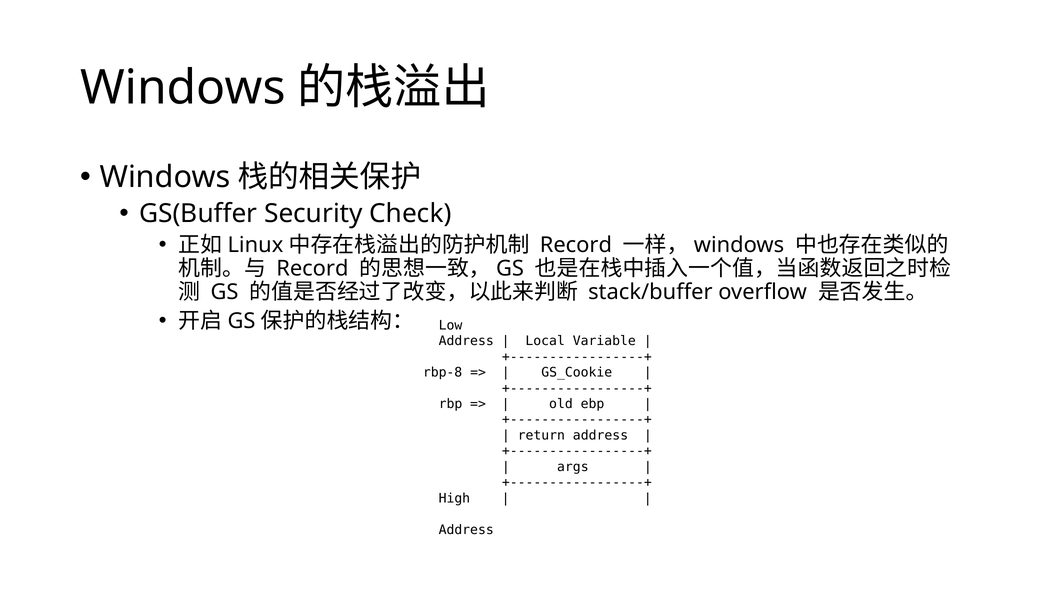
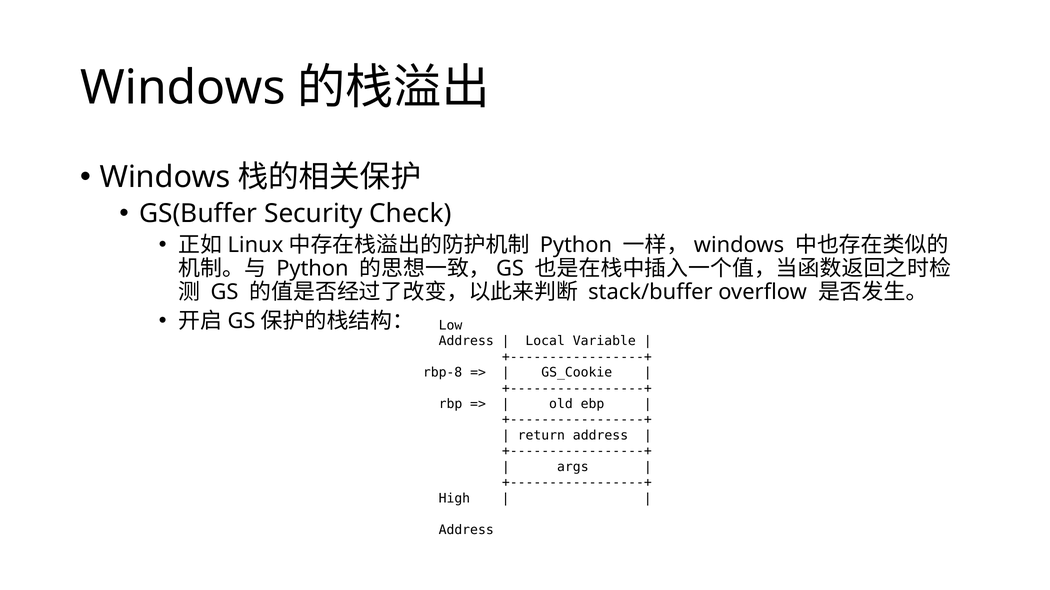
Record: Record -> Python (576, 245)
Record: Record -> Python (312, 269)
